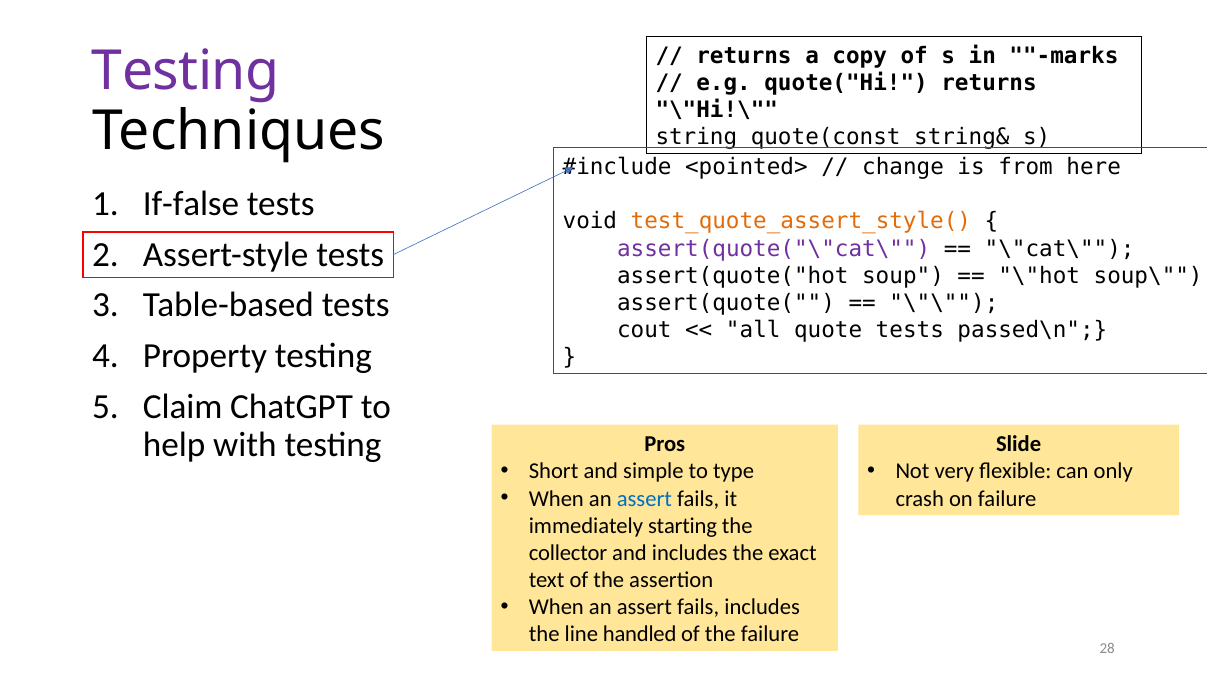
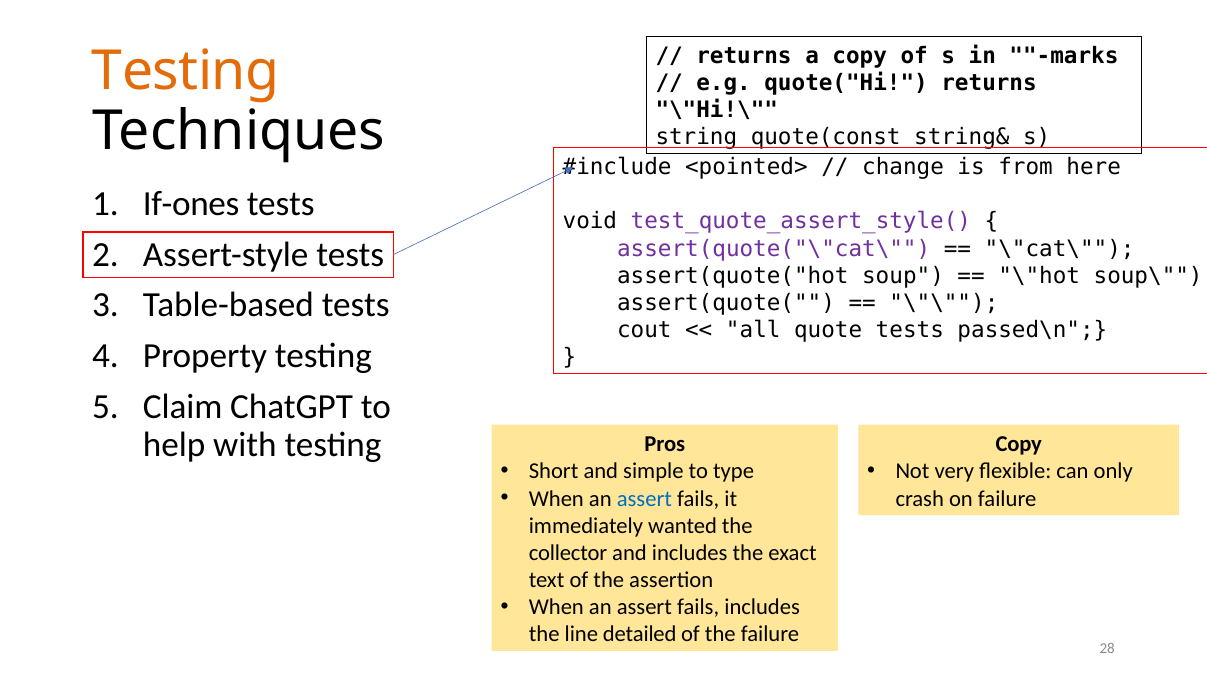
Testing colour: purple -> orange (186, 72)
If-false: If-false -> If-ones (191, 204)
test_quote_assert_style( colour: orange -> purple (801, 221)
Slide: Slide -> Copy (1019, 444)
starting: starting -> wanted (683, 526)
handled: handled -> detailed (640, 634)
